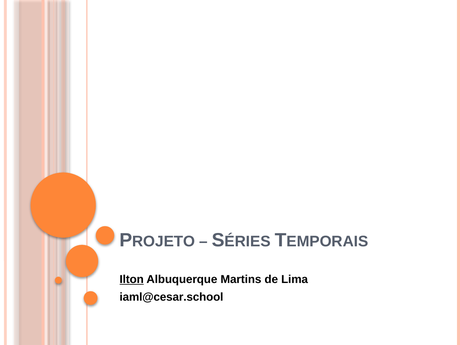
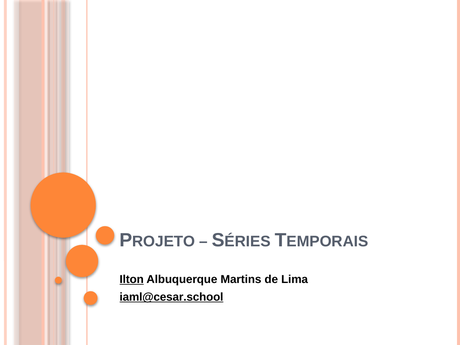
iaml@cesar.school underline: none -> present (171, 297)
